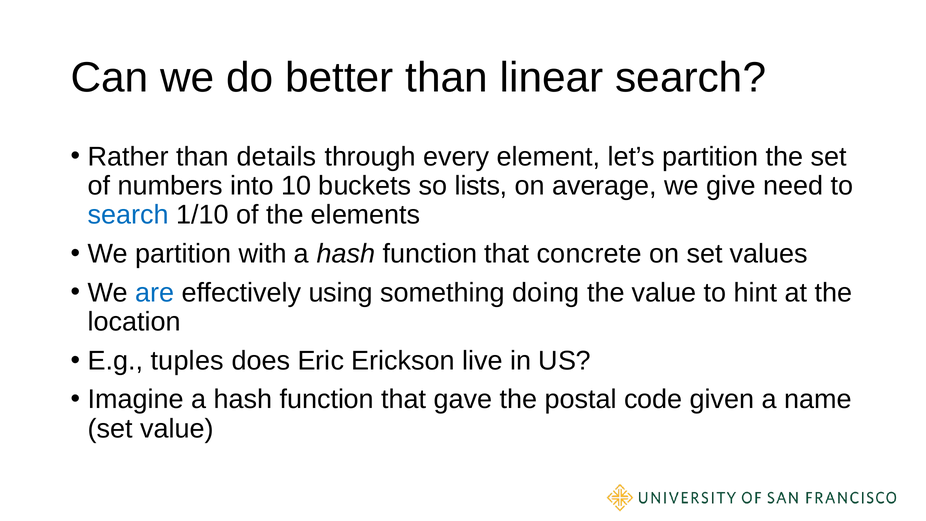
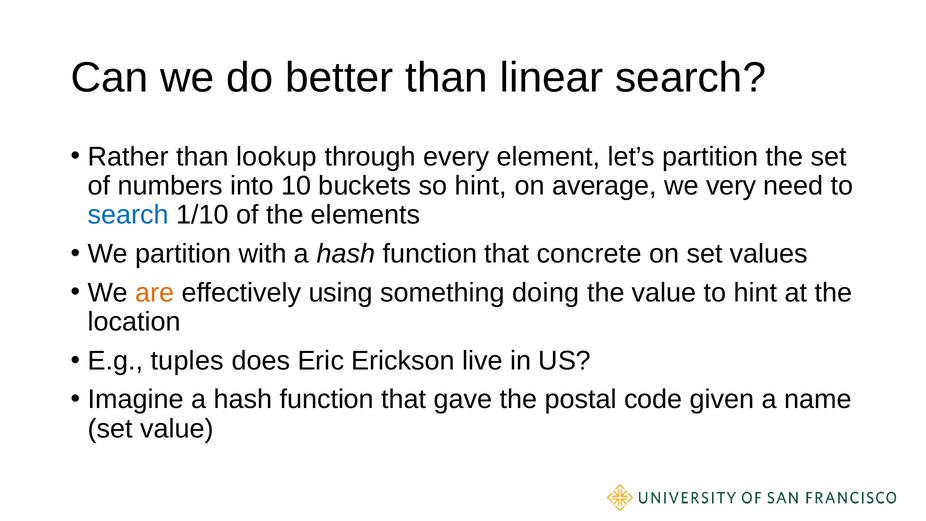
details: details -> lookup (277, 157)
so lists: lists -> hint (481, 186)
give: give -> very (731, 186)
are colour: blue -> orange (155, 293)
